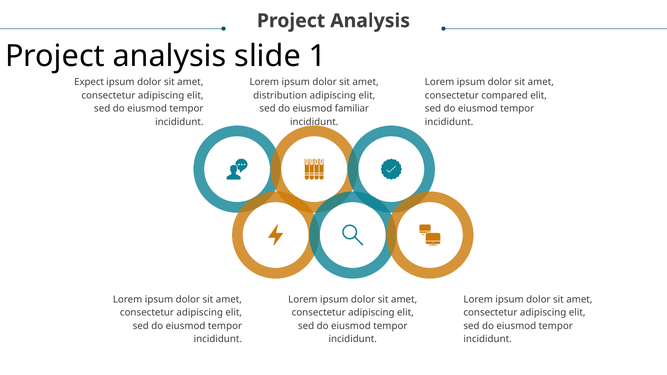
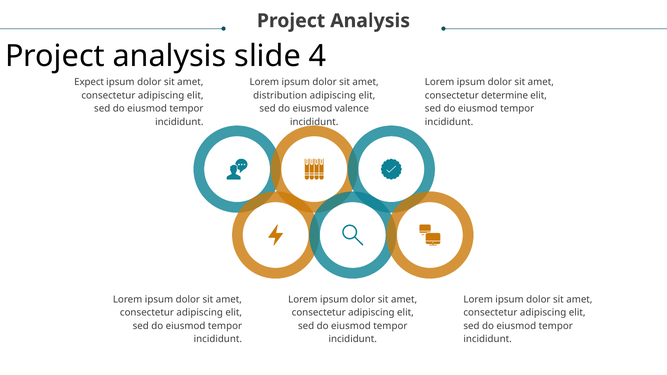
1: 1 -> 4 (318, 56)
compared: compared -> determine (505, 95)
familiar: familiar -> valence (352, 109)
